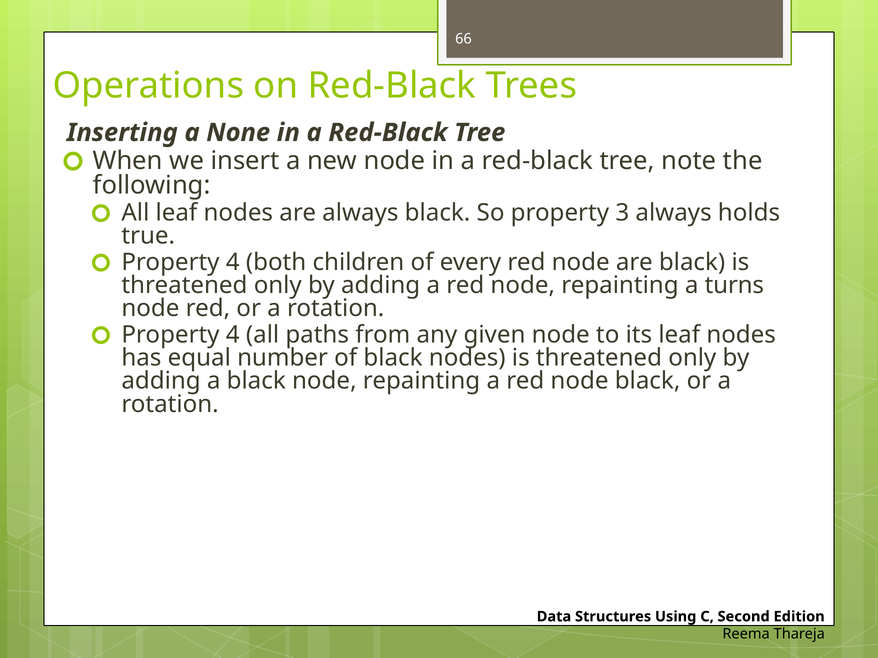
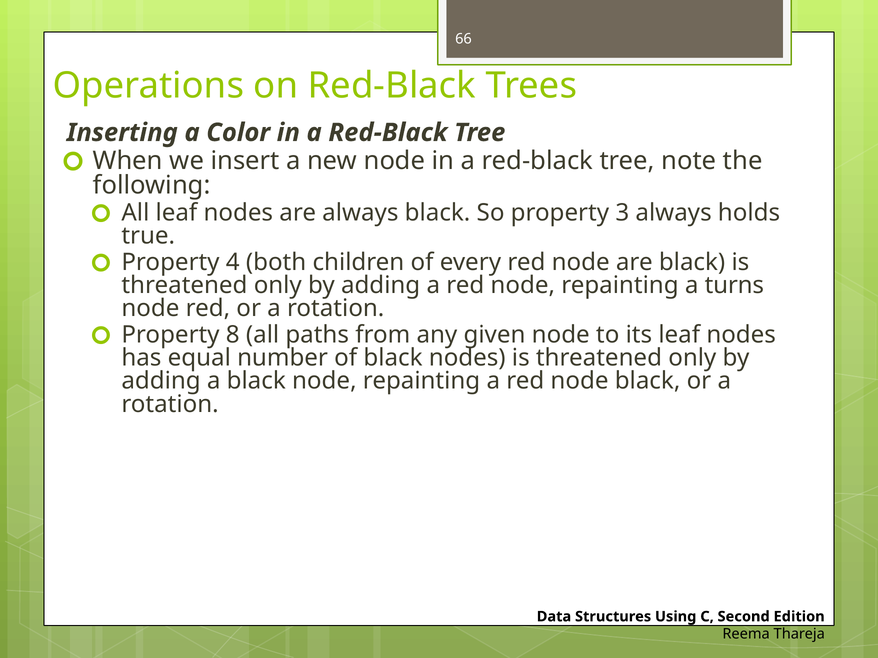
None: None -> Color (238, 133)
4: 4 -> 8 (233, 335)
